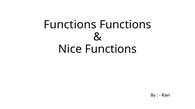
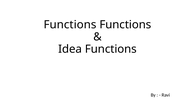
Nice: Nice -> Idea (70, 49)
